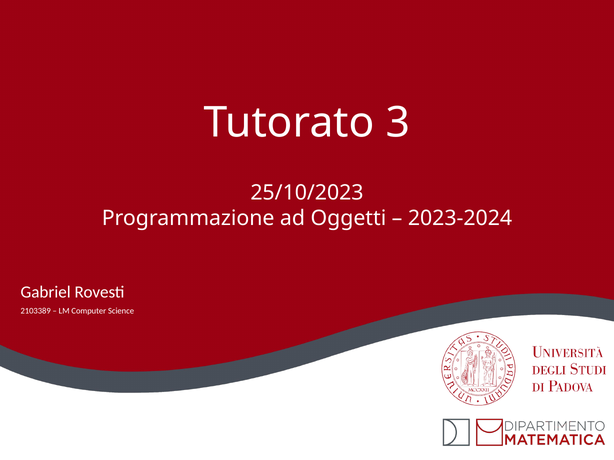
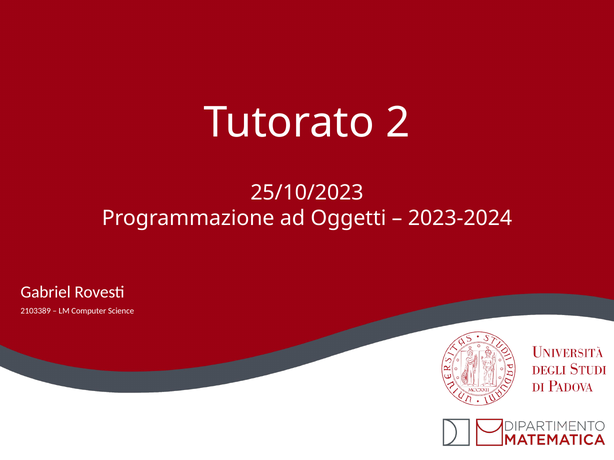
3: 3 -> 2 (398, 123)
